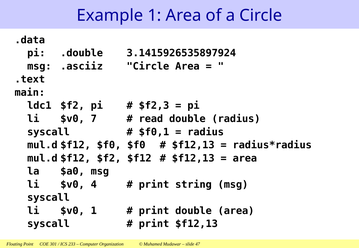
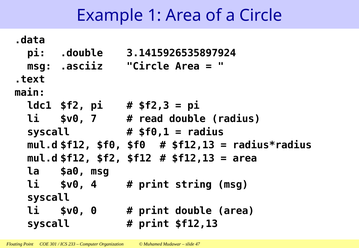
$v0 1: 1 -> 0 (94, 211)
